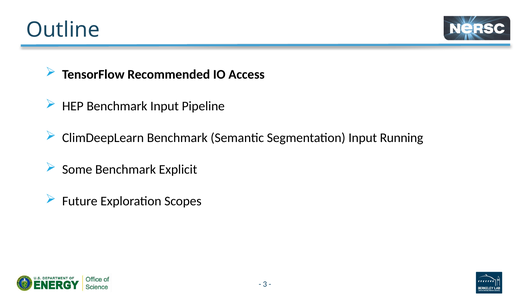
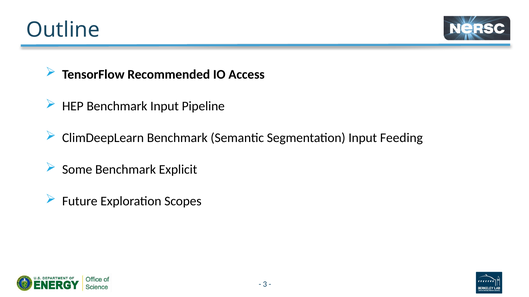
Running: Running -> Feeding (401, 138)
